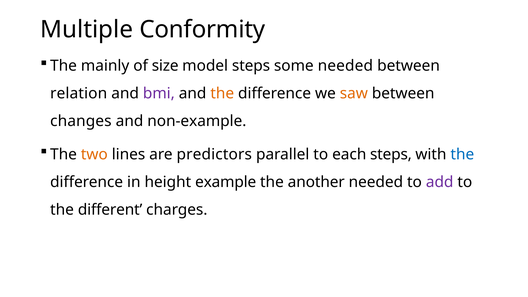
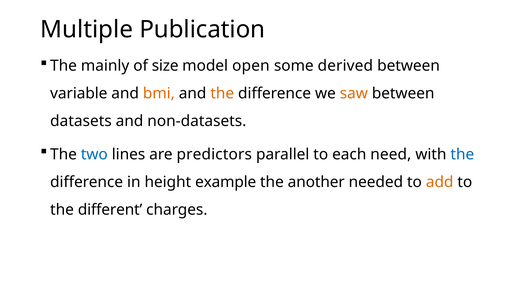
Conformity: Conformity -> Publication (202, 29)
model steps: steps -> open (251, 66)
some needed: needed -> derived (345, 66)
relation: relation -> variable (79, 93)
bmi colour: purple -> orange (159, 93)
changes: changes -> datasets (81, 121)
non-example: non-example -> non-datasets (197, 121)
two colour: orange -> blue (94, 154)
each steps: steps -> need (391, 154)
add colour: purple -> orange (440, 182)
